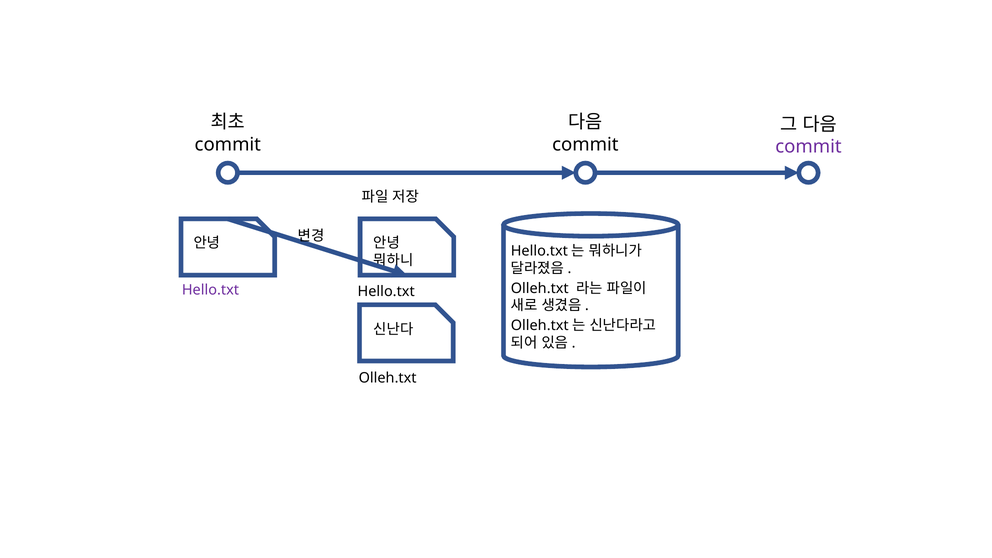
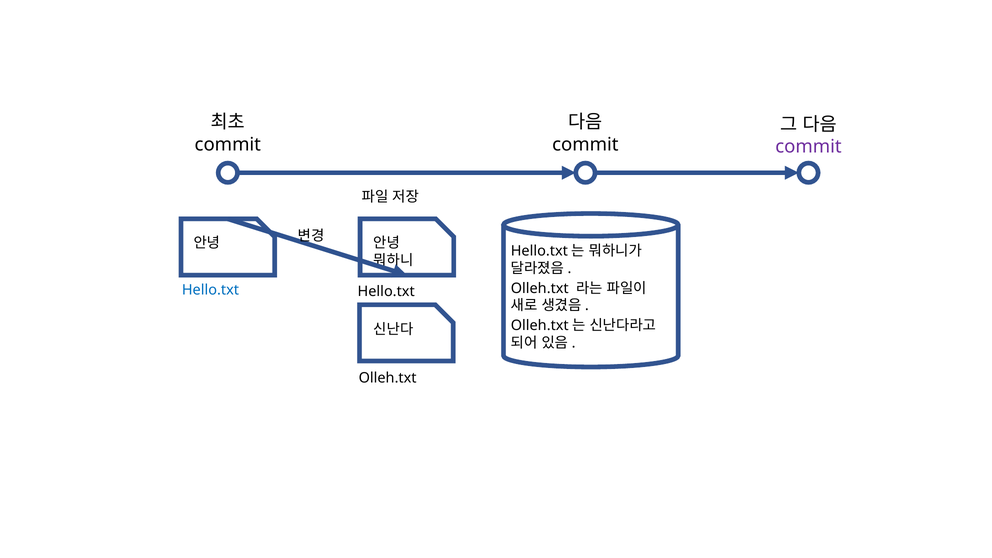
Hello.txt colour: purple -> blue (210, 290)
